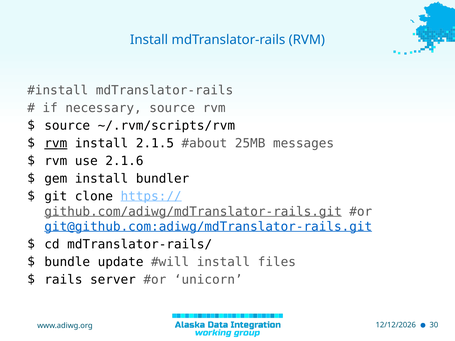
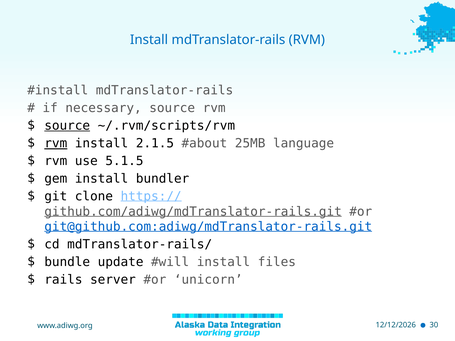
source underline: none -> present (67, 126)
messages: messages -> language (304, 143)
2.1.6: 2.1.6 -> 5.1.5 (124, 161)
